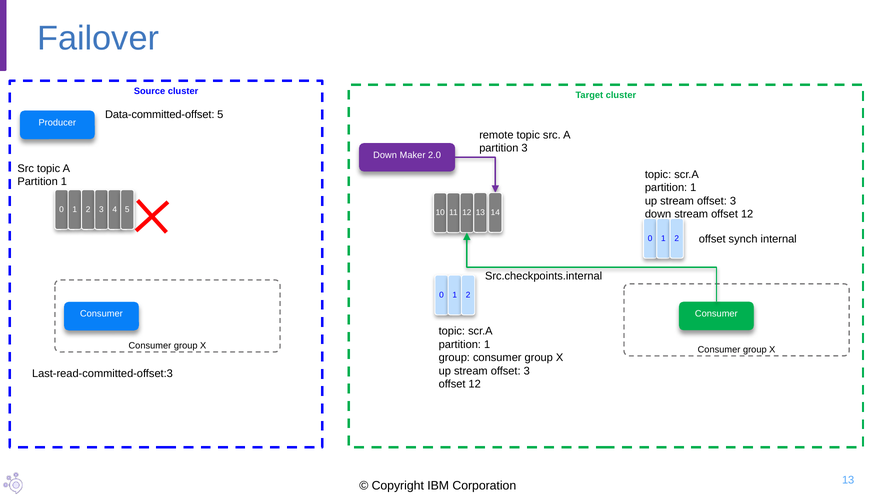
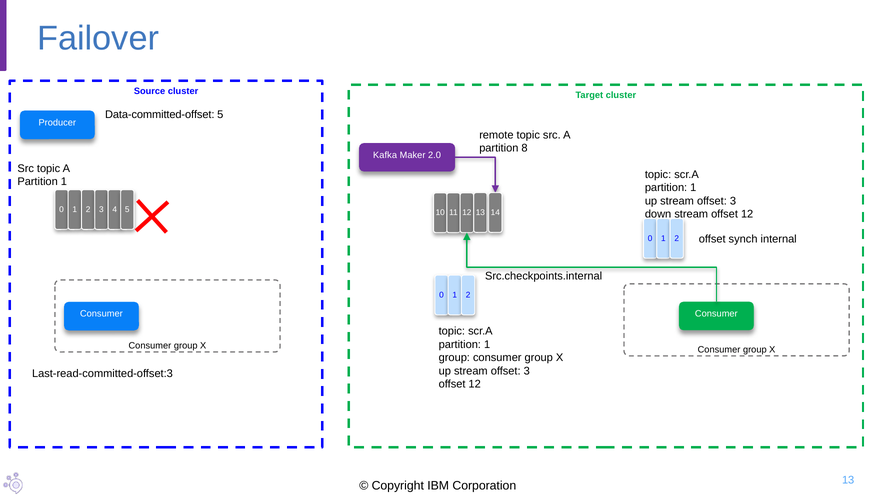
partition 3: 3 -> 8 (525, 148)
Down: Down -> Kafka (385, 155)
